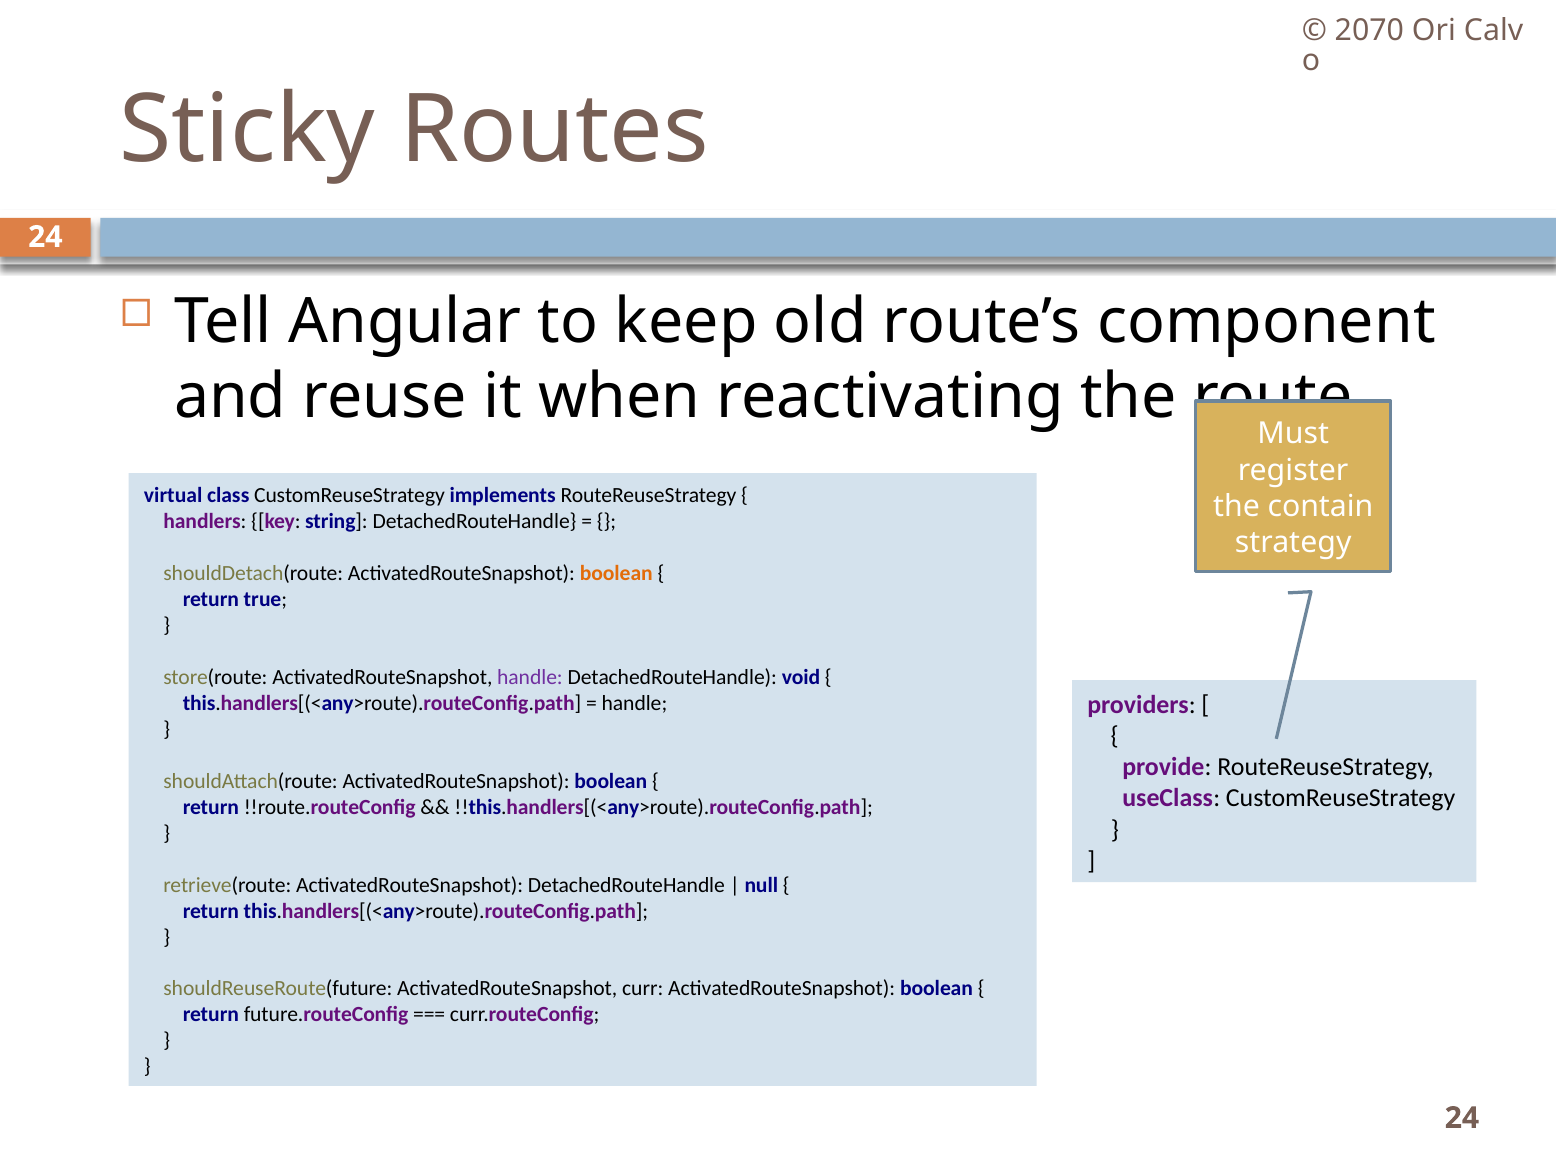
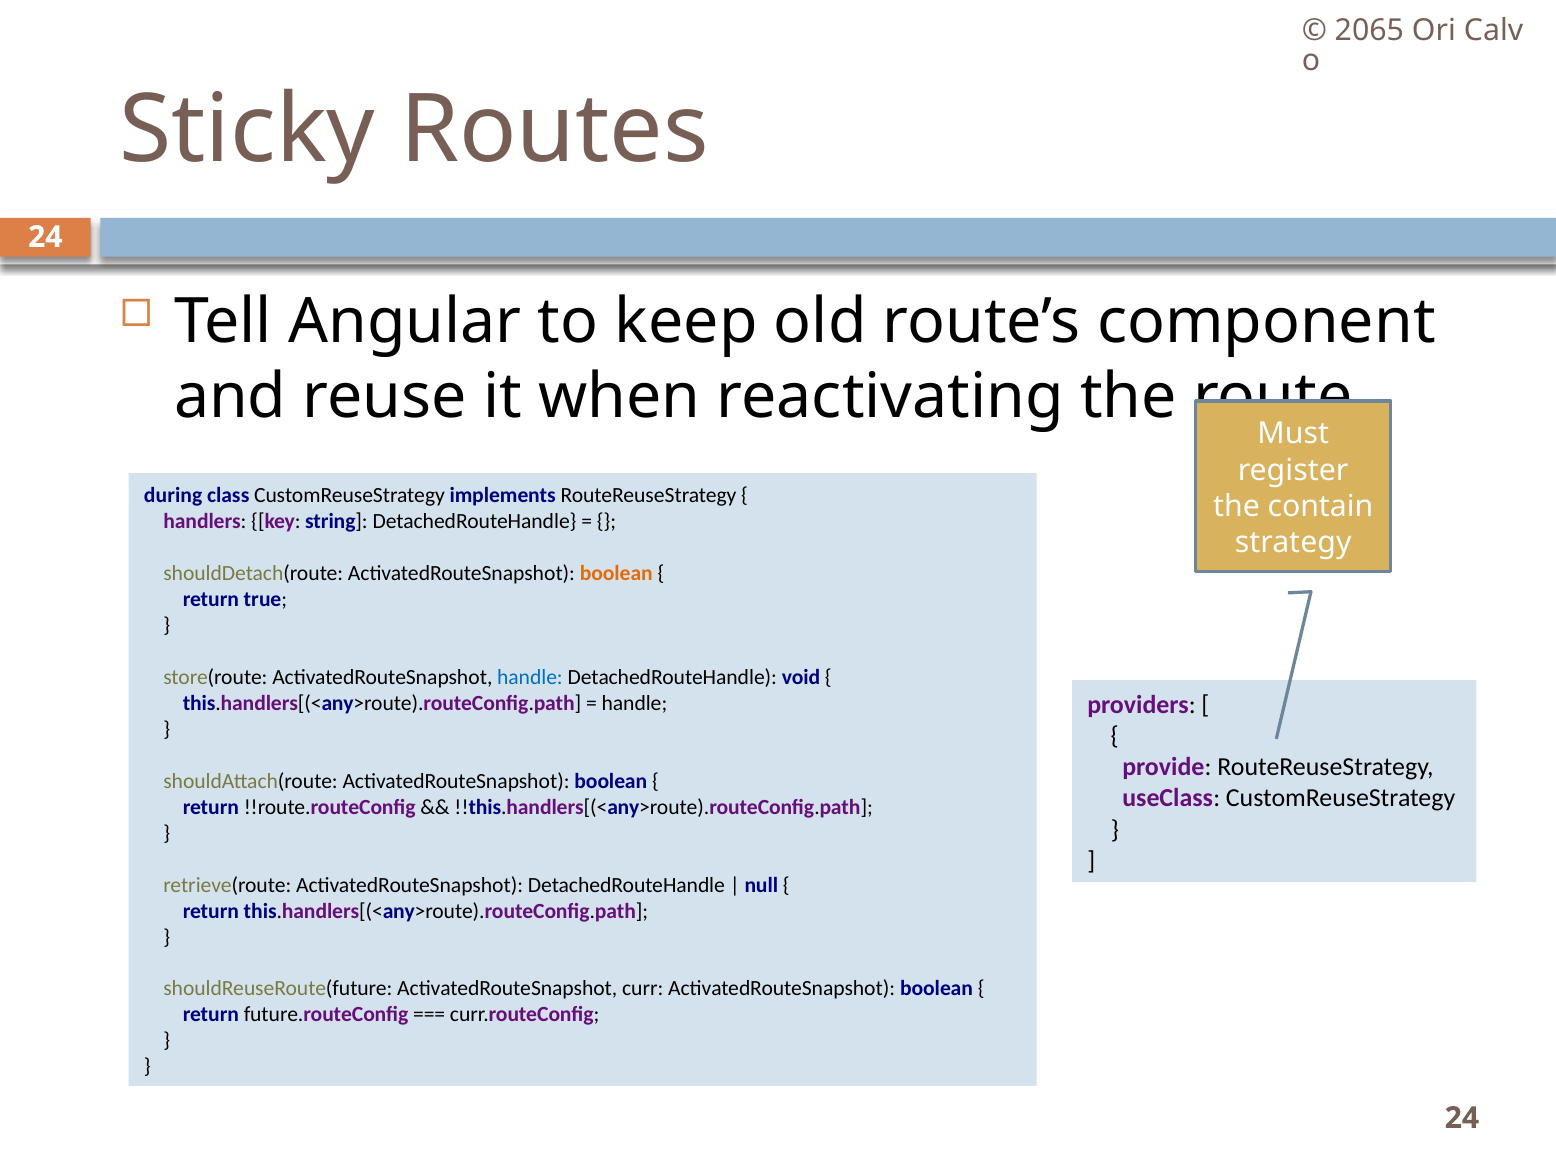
2070: 2070 -> 2065 (1369, 31)
virtual: virtual -> during (173, 495)
handle colour: purple -> blue (530, 677)
